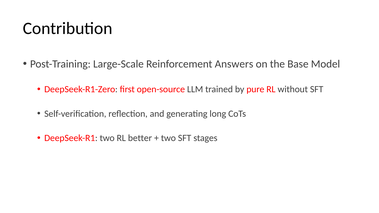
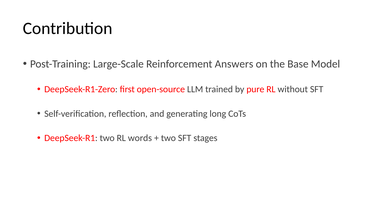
better: better -> words (140, 138)
